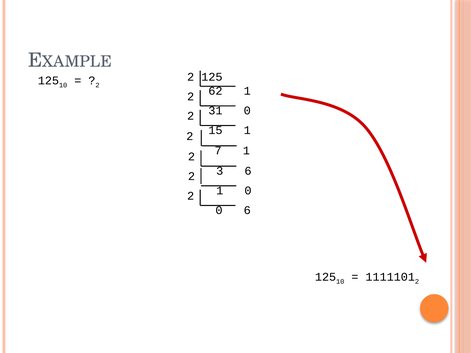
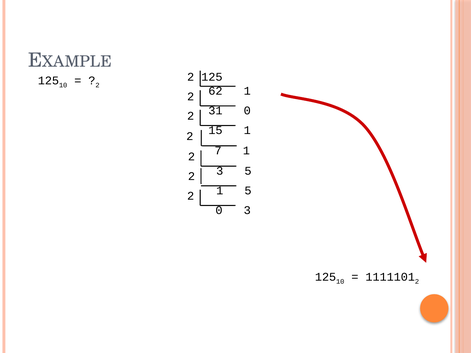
3 6: 6 -> 5 (248, 171)
1 0: 0 -> 5 (248, 191)
0 6: 6 -> 3 (247, 210)
